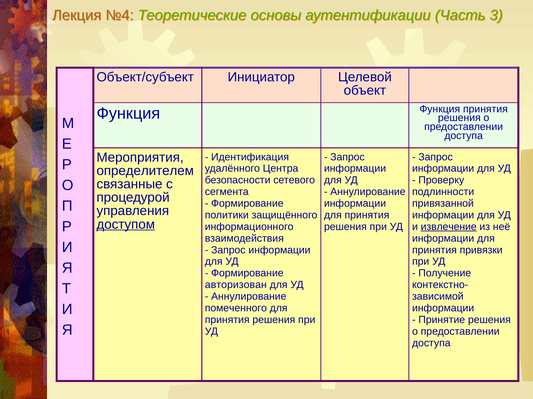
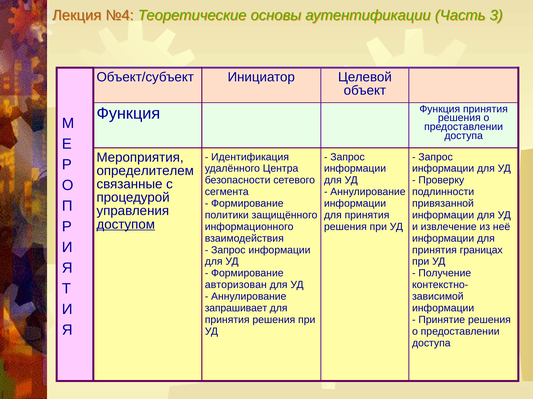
извлечение underline: present -> none (449, 227)
привязки: привязки -> границах (481, 250)
помеченного: помеченного -> запрашивает (236, 309)
